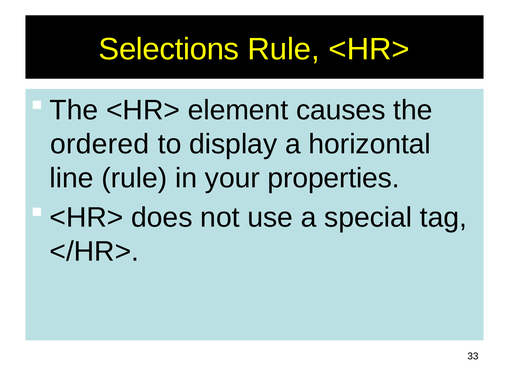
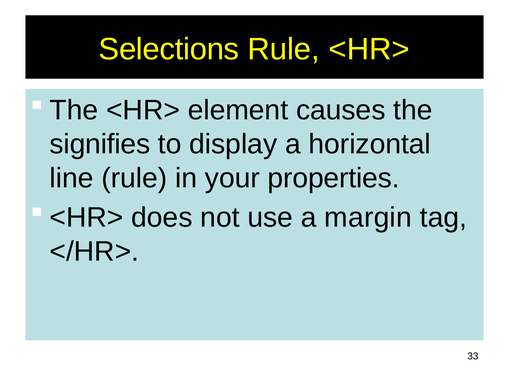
ordered: ordered -> signifies (100, 144)
special: special -> margin (368, 218)
